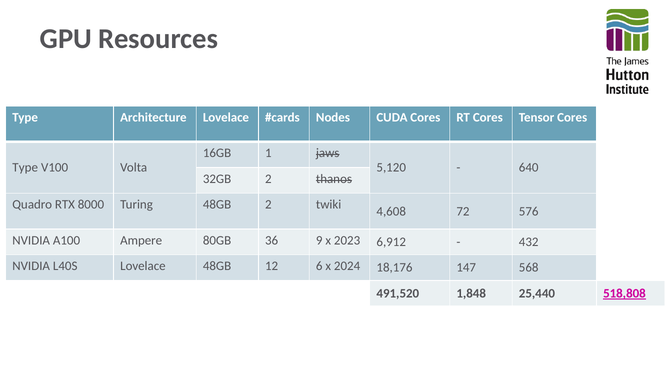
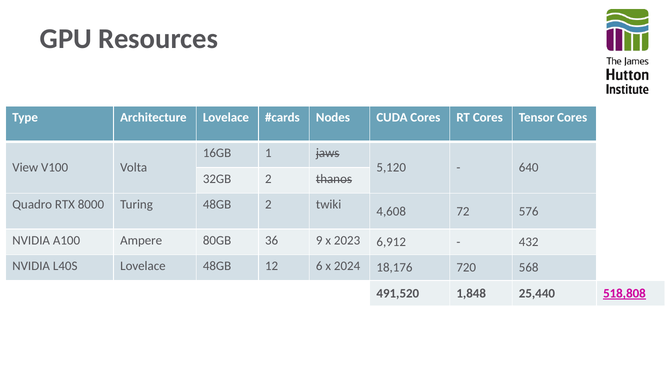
Type: Type -> View (25, 168)
147: 147 -> 720 (466, 268)
